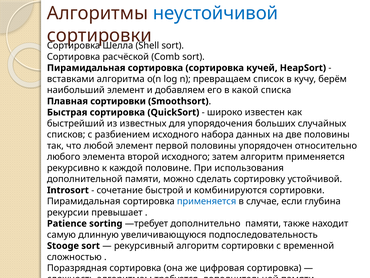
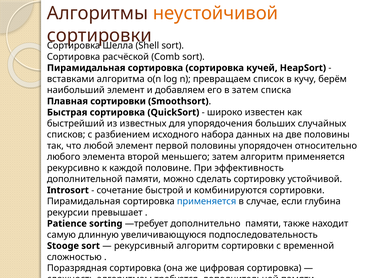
неустойчивой colour: blue -> orange (216, 13)
в какой: какой -> затем (245, 90)
второй исходного: исходного -> меньшего (186, 157)
использования: использования -> эффективность (249, 168)
